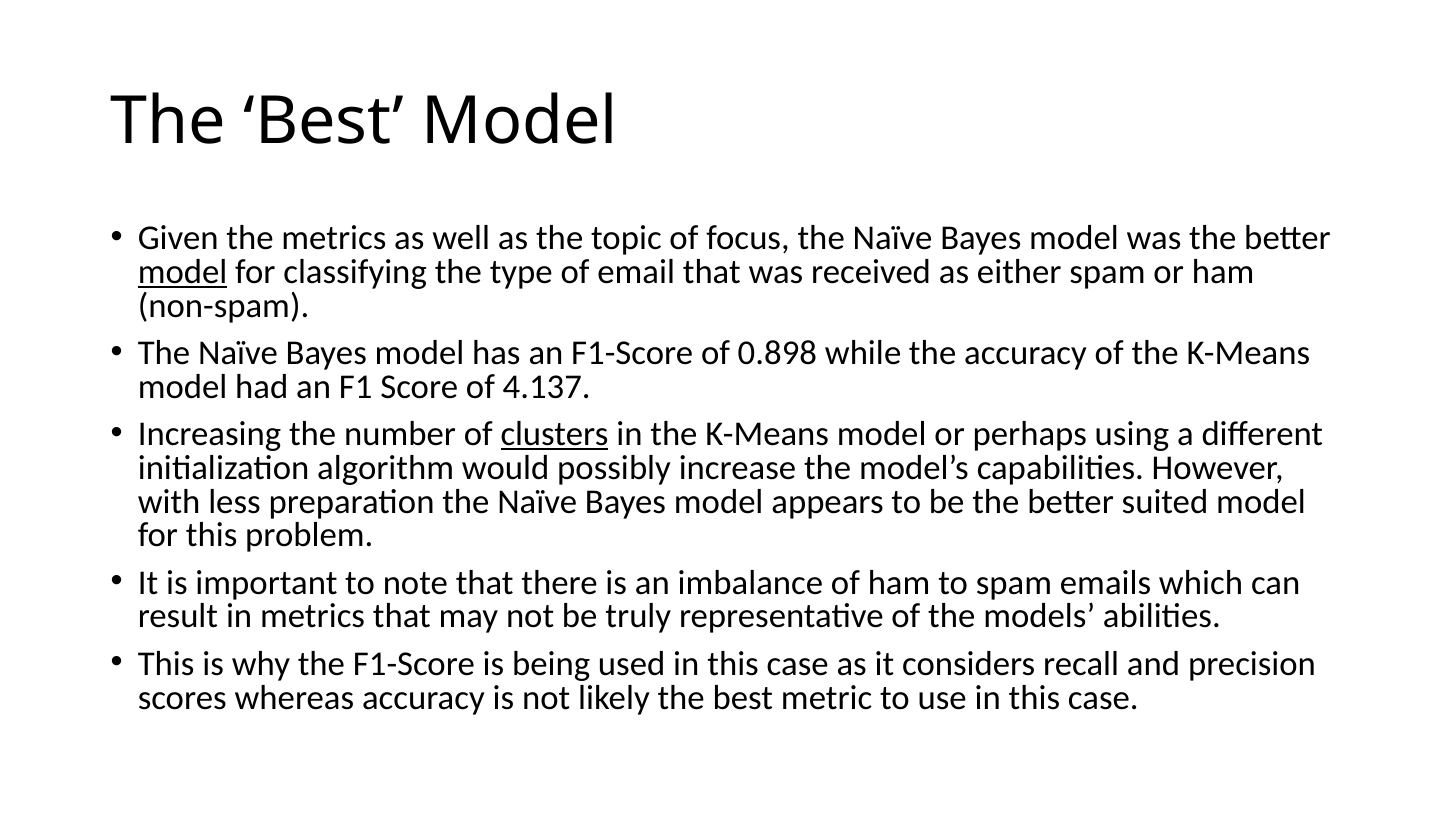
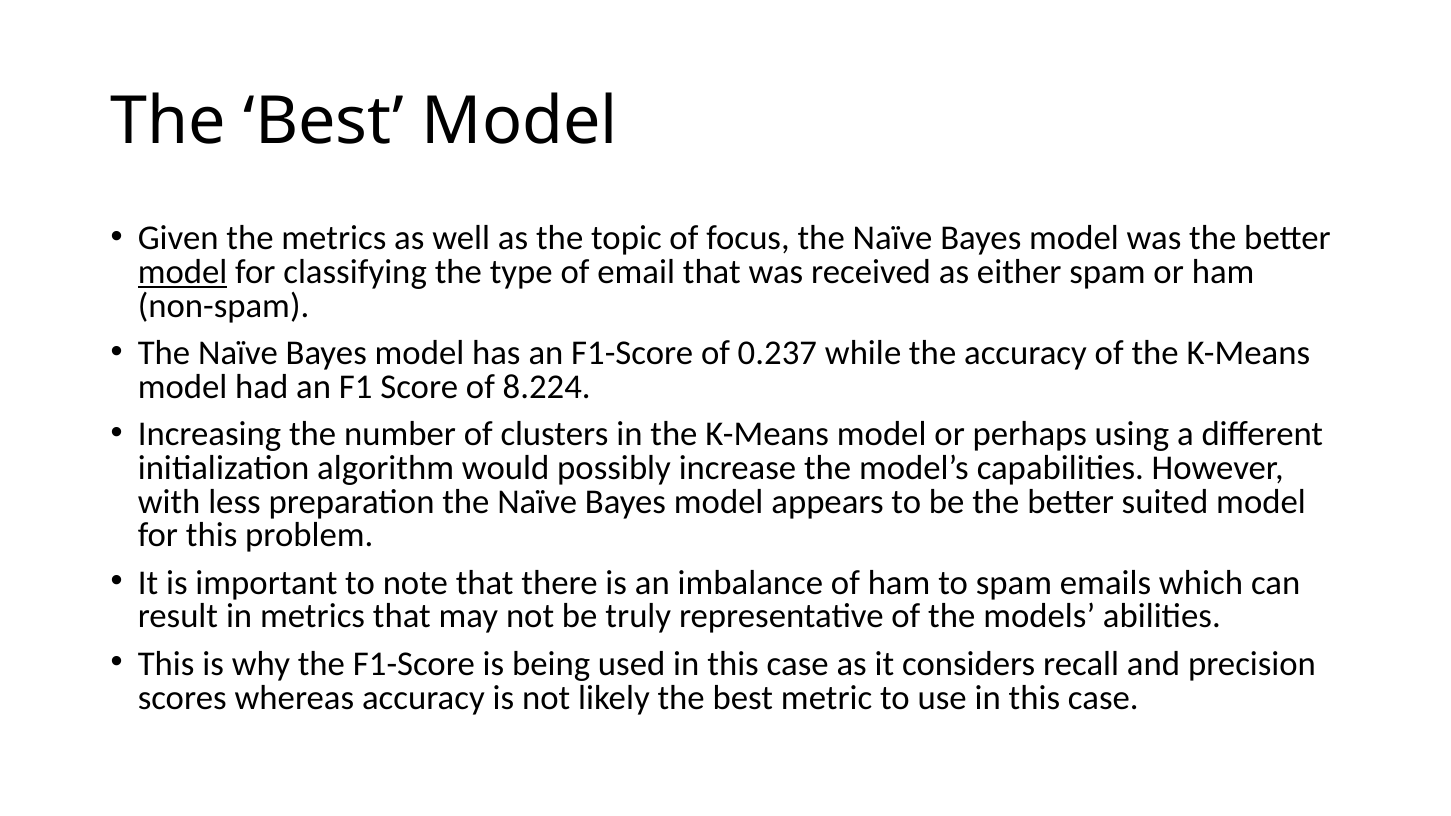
0.898: 0.898 -> 0.237 (777, 353)
4.137: 4.137 -> 8.224 (547, 387)
clusters underline: present -> none (555, 434)
